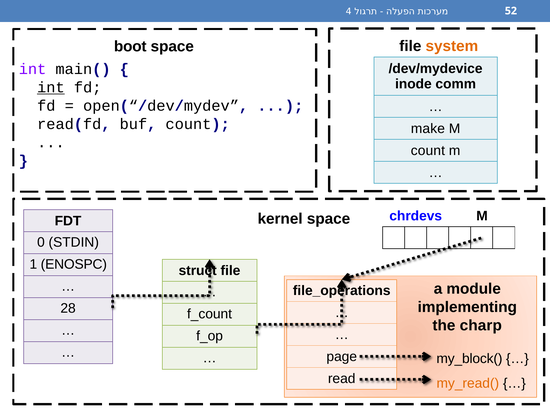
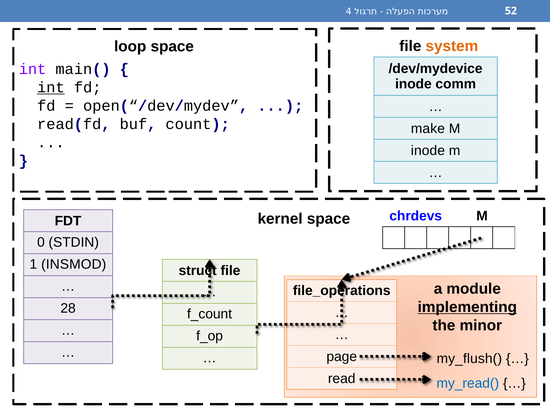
boot: boot -> loop (130, 46)
count: count -> inode (428, 151)
ENOSPC: ENOSPC -> INSMOD (74, 265)
implementing underline: none -> present (467, 307)
charp: charp -> minor (481, 326)
my_block(: my_block( -> my_flush( (469, 359)
my_read( colour: orange -> blue (468, 384)
